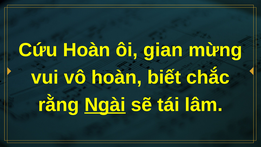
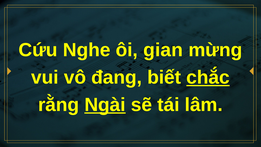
Cứu Hoàn: Hoàn -> Nghe (87, 50)
vô hoàn: hoàn -> đang (117, 77)
chắc underline: none -> present (208, 77)
